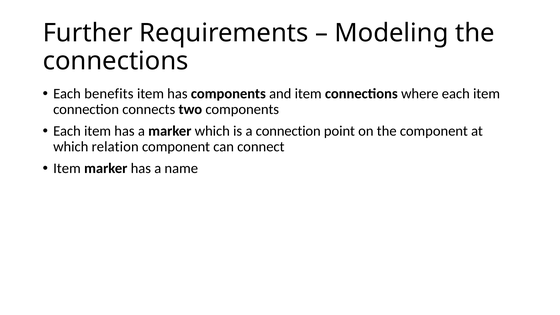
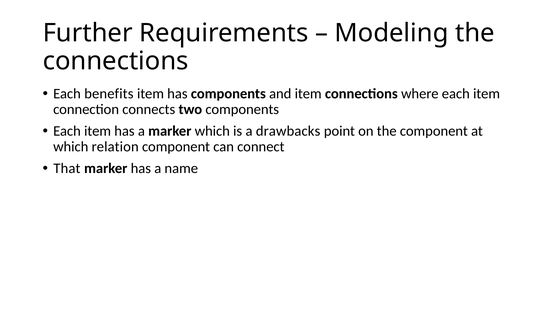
a connection: connection -> drawbacks (288, 131)
Item: Item -> That (67, 168)
